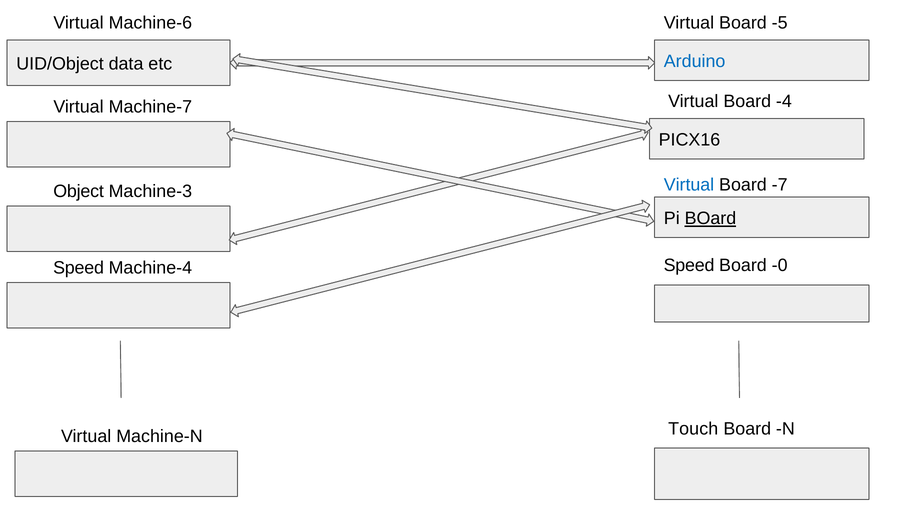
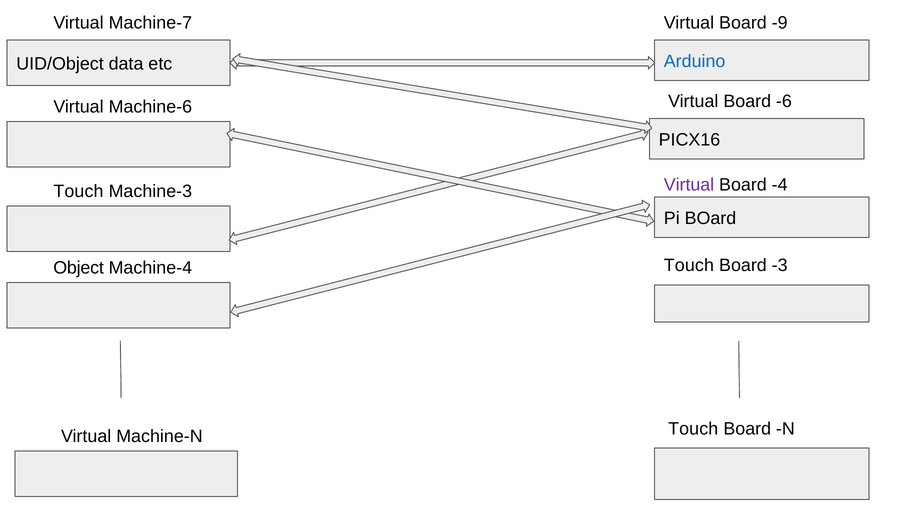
Machine-6: Machine-6 -> Machine-7 (150, 23)
-5: -5 -> -9 (780, 23)
-4: -4 -> -6 (784, 101)
Machine-7: Machine-7 -> Machine-6 (150, 107)
Virtual colour: blue -> purple (689, 185)
-7: -7 -> -4 (780, 185)
Object: Object -> Touch (78, 191)
BOard underline: present -> none (710, 218)
Speed: Speed -> Touch (689, 265)
-0: -0 -> -3 (780, 265)
Speed: Speed -> Object (79, 268)
